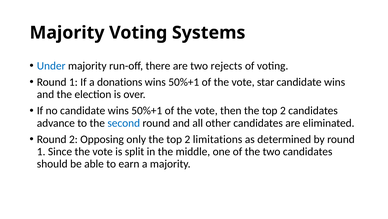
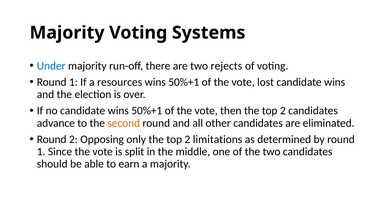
donations: donations -> resources (120, 82)
star: star -> lost (266, 82)
second colour: blue -> orange (124, 123)
